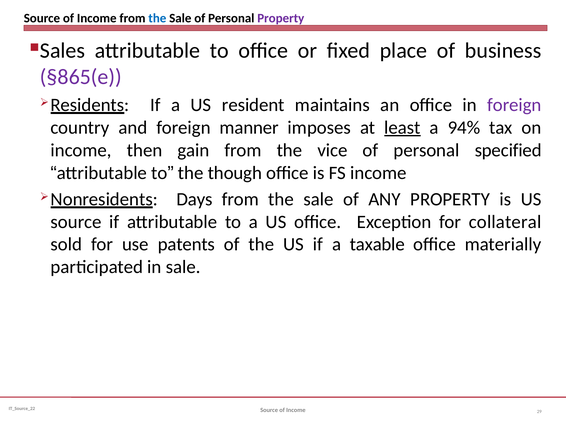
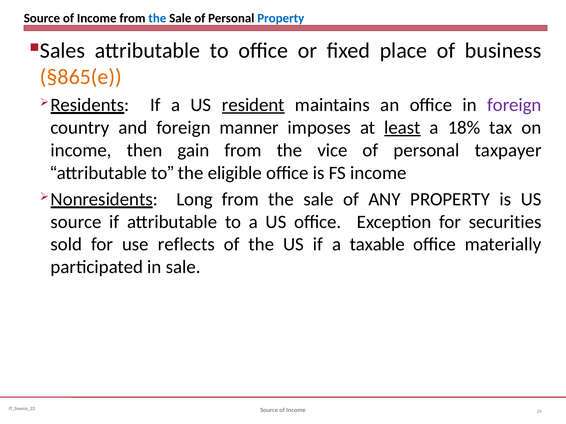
Property colour: purple -> blue (281, 18)
§865(e colour: purple -> orange (81, 77)
resident underline: none -> present (253, 105)
94%: 94% -> 18% (464, 128)
specified: specified -> taxpayer (508, 150)
though: though -> eligible (235, 173)
Days: Days -> Long (195, 199)
collateral: collateral -> securities (505, 222)
patents: patents -> reflects (186, 245)
